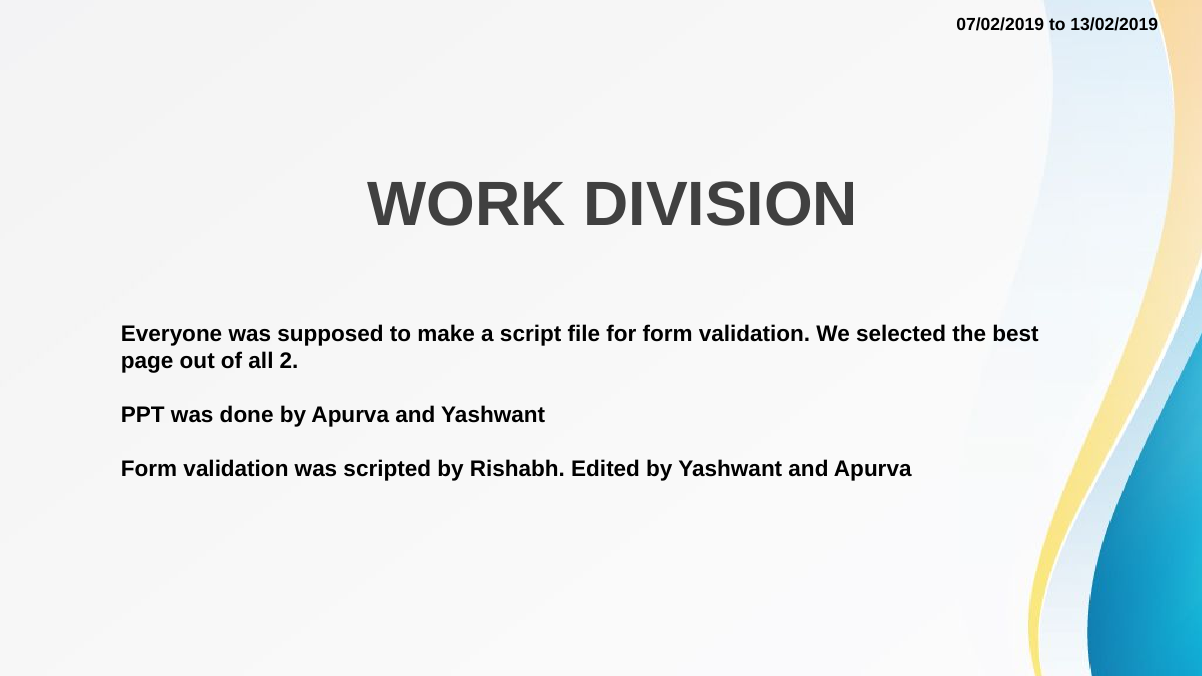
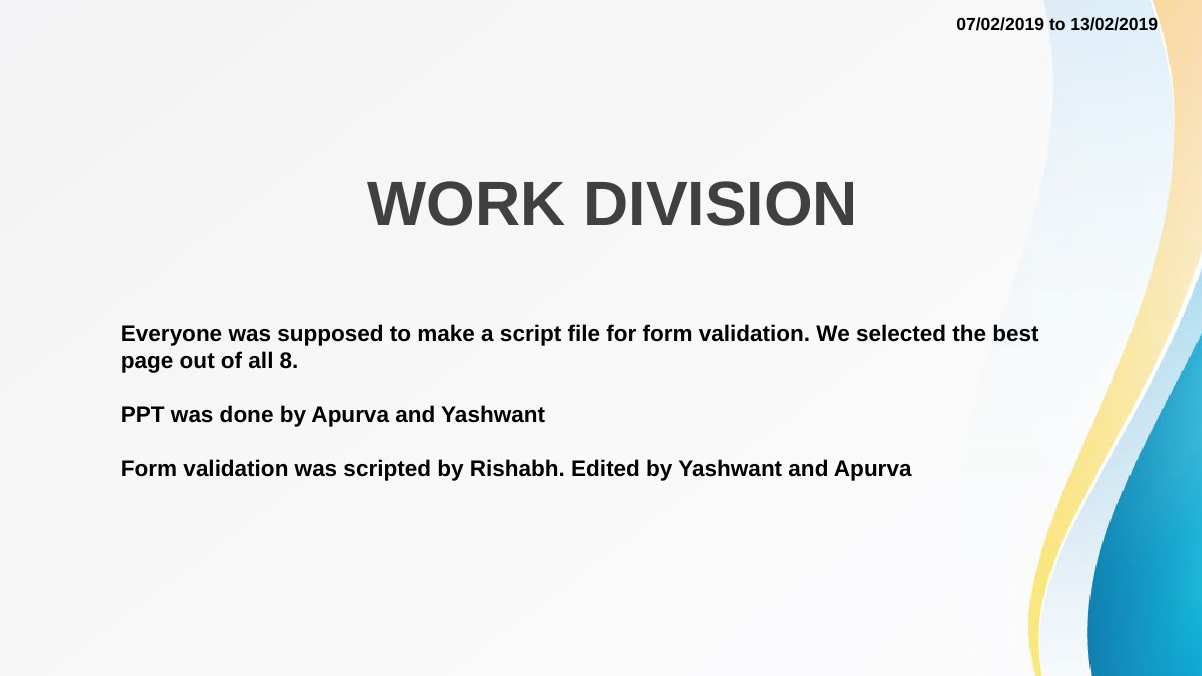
2: 2 -> 8 (289, 361)
